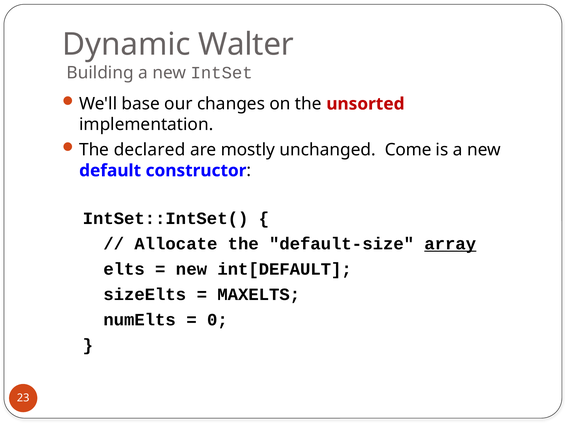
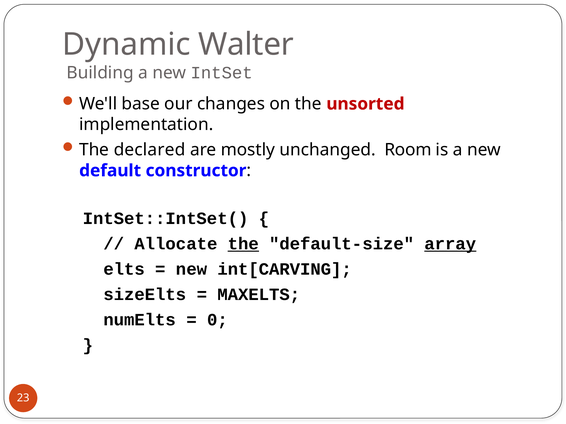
Come: Come -> Room (408, 150)
the underline: none -> present (243, 244)
int[DEFAULT: int[DEFAULT -> int[CARVING (285, 269)
